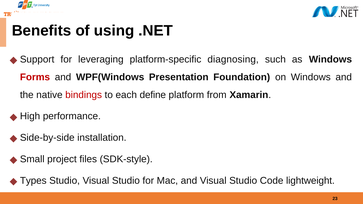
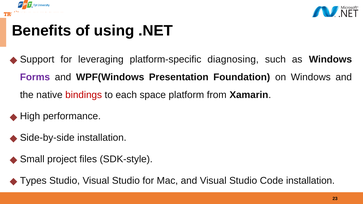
Forms colour: red -> purple (35, 77)
define: define -> space (153, 95)
Code lightweight: lightweight -> installation (310, 181)
